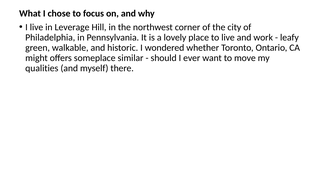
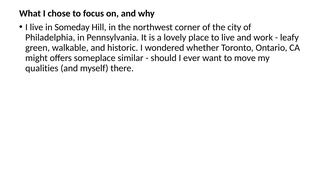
Leverage: Leverage -> Someday (72, 27)
